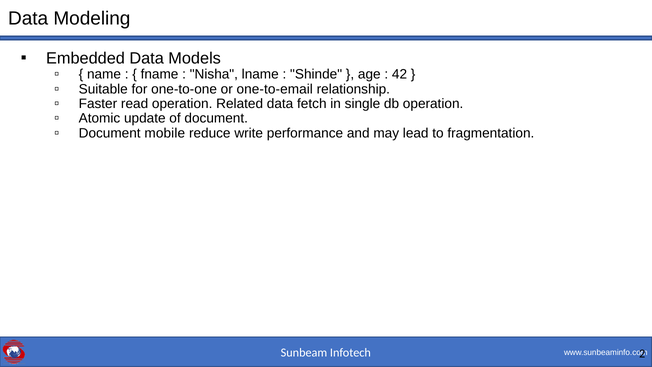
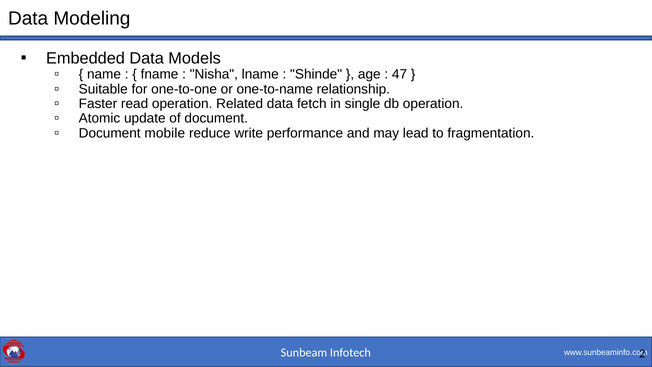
42: 42 -> 47 (400, 74)
one-to-email: one-to-email -> one-to-name (275, 89)
